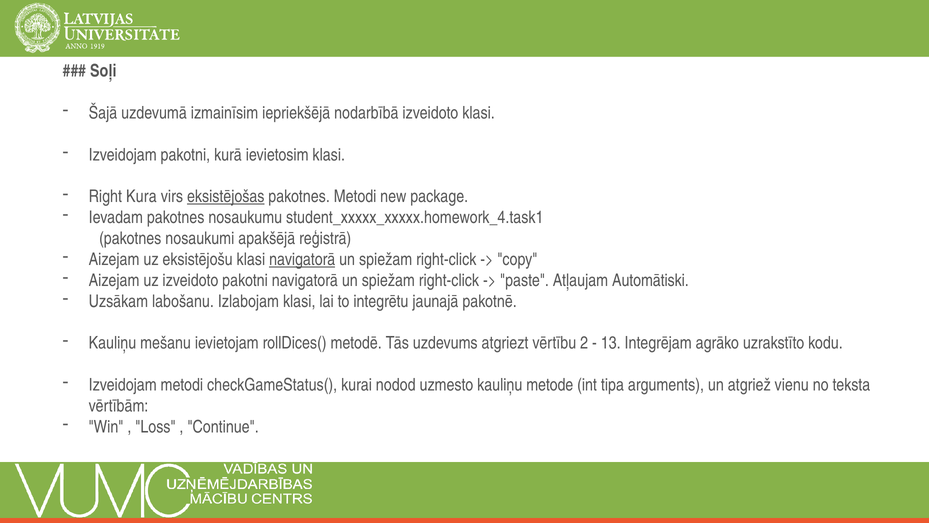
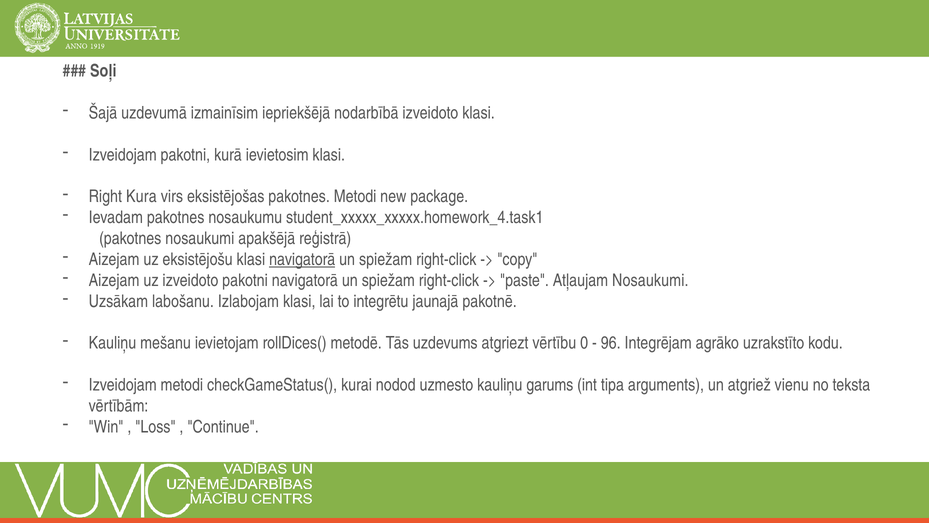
eksistējošas underline: present -> none (226, 196)
Atļaujam Automātiski: Automātiski -> Nosaukumi (650, 280)
2: 2 -> 0 (584, 343)
13: 13 -> 96 (611, 343)
metode: metode -> garums (550, 385)
